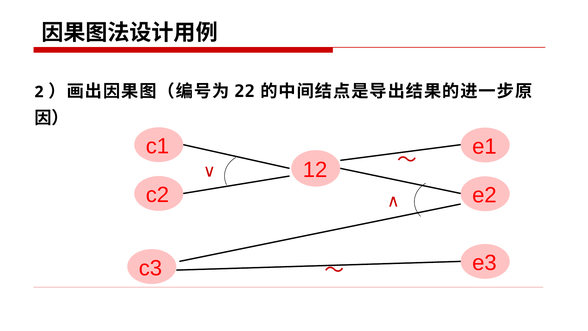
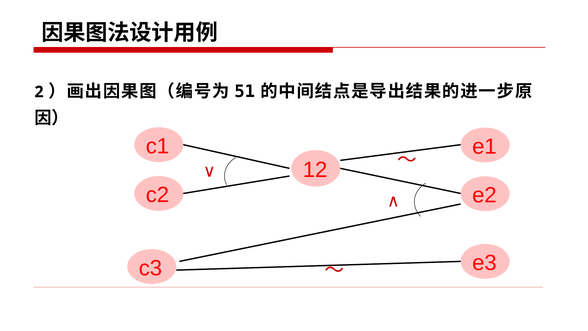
22: 22 -> 51 (245, 91)
